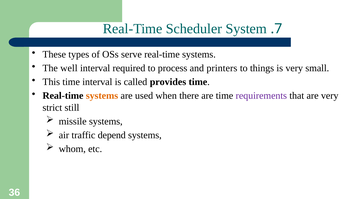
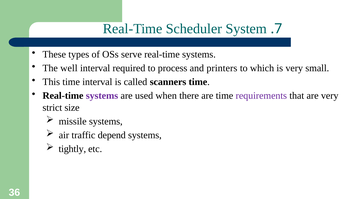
things: things -> which (262, 68)
provides: provides -> scanners (168, 82)
systems colour: orange -> purple (102, 96)
still: still -> size (72, 108)
whom: whom -> tightly (72, 149)
